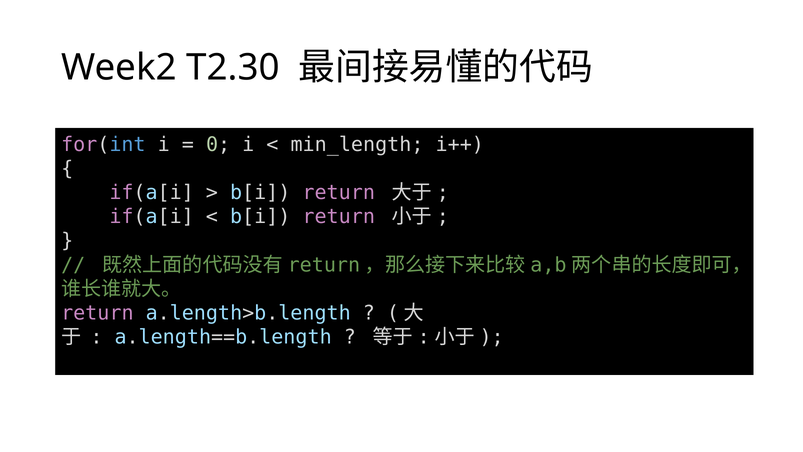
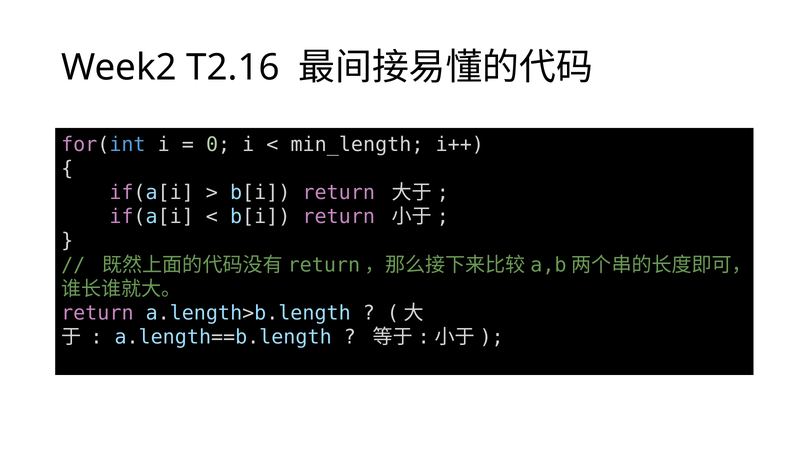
T2.30: T2.30 -> T2.16 (233, 67)
